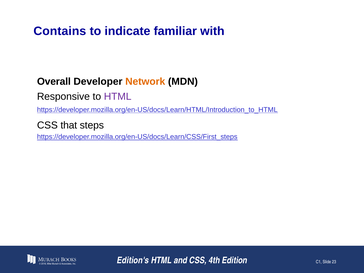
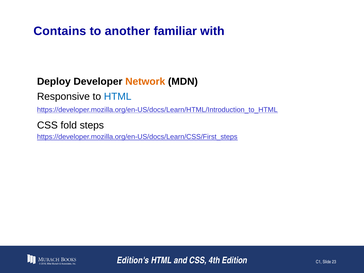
indicate: indicate -> another (127, 31)
Overall: Overall -> Deploy (54, 81)
HTML colour: purple -> blue (118, 97)
that: that -> fold (69, 125)
